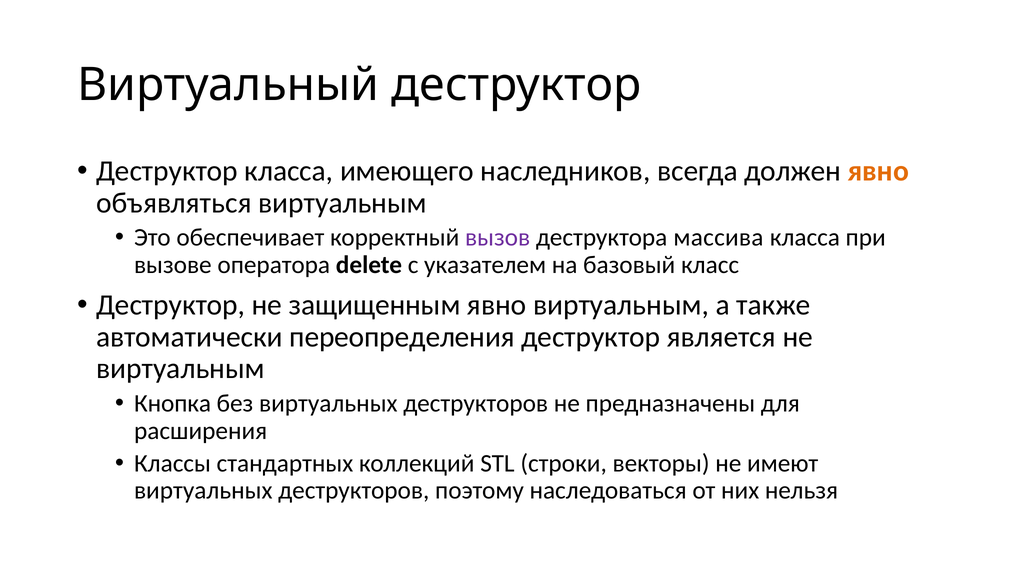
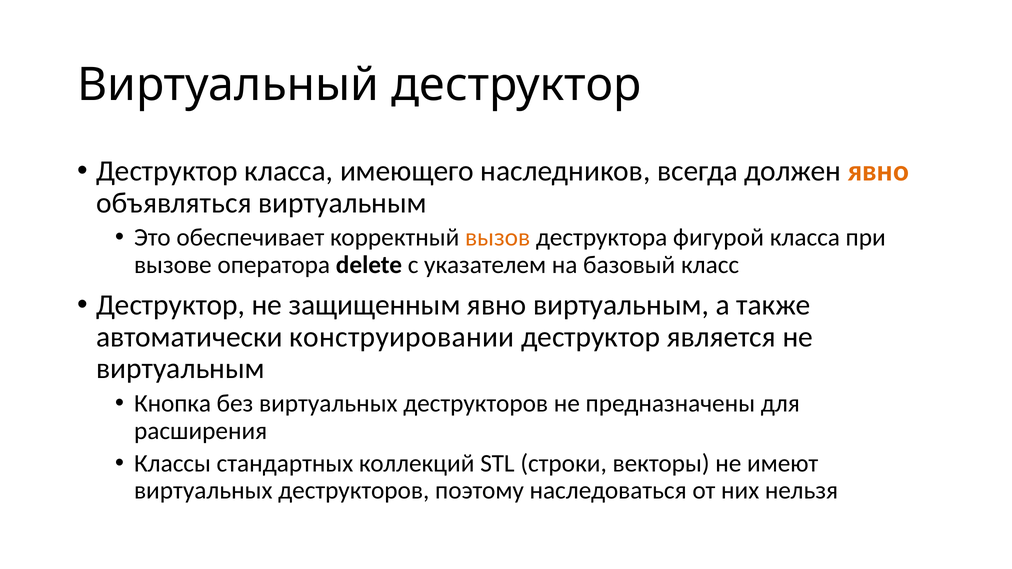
вызов colour: purple -> orange (498, 238)
массива: массива -> фигурой (719, 238)
переопределения: переопределения -> конструировании (402, 337)
